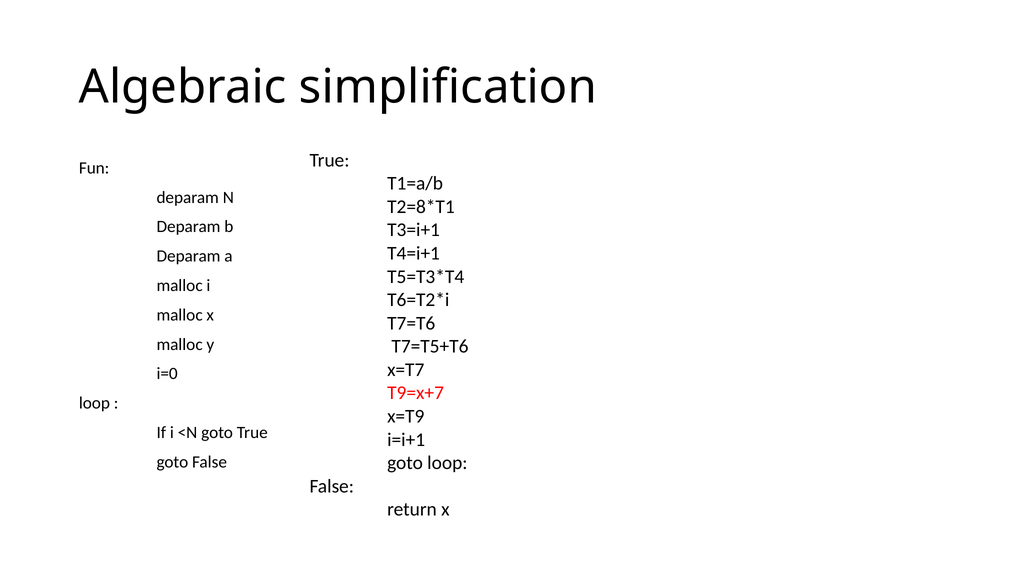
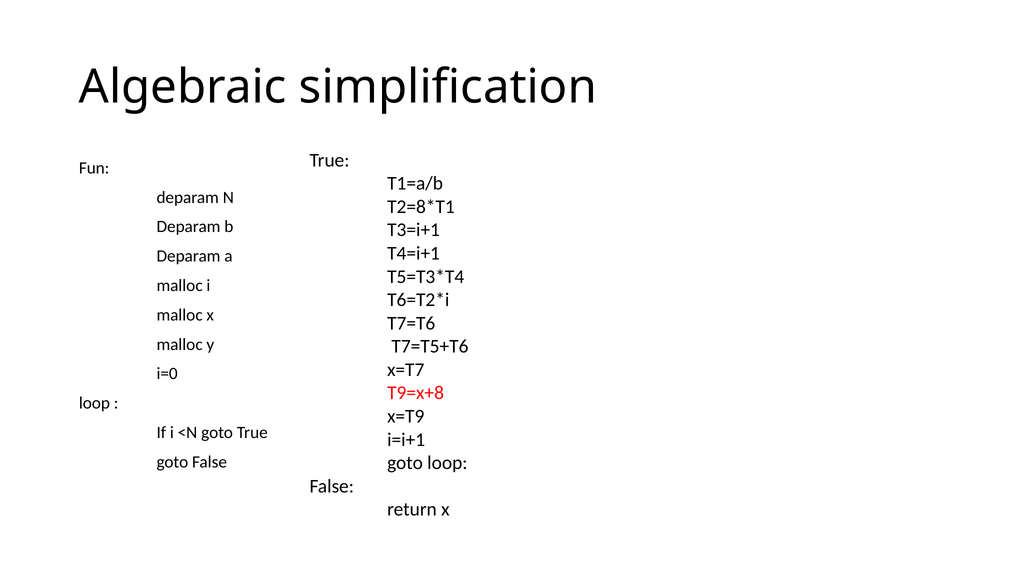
T9=x+7: T9=x+7 -> T9=x+8 (416, 393)
